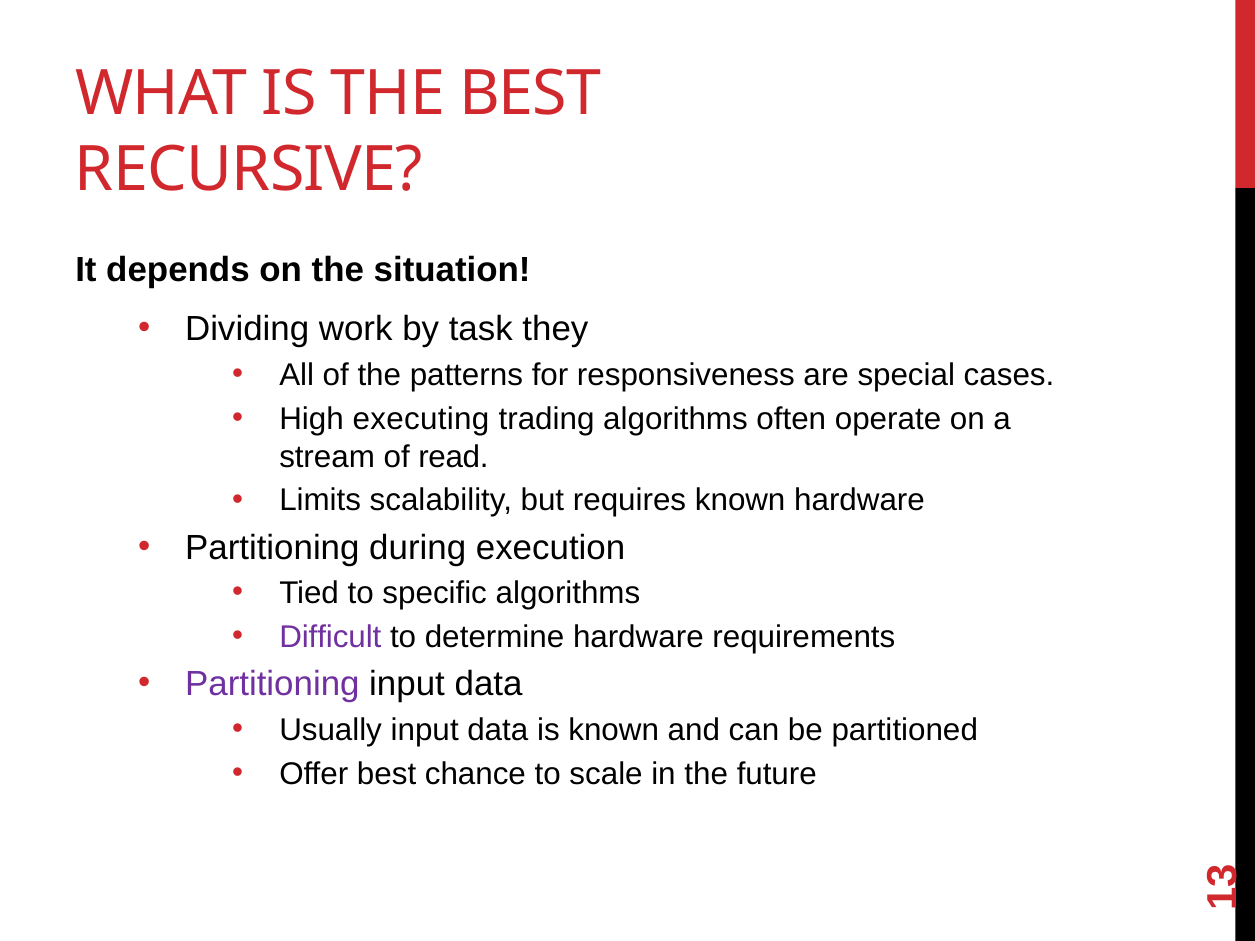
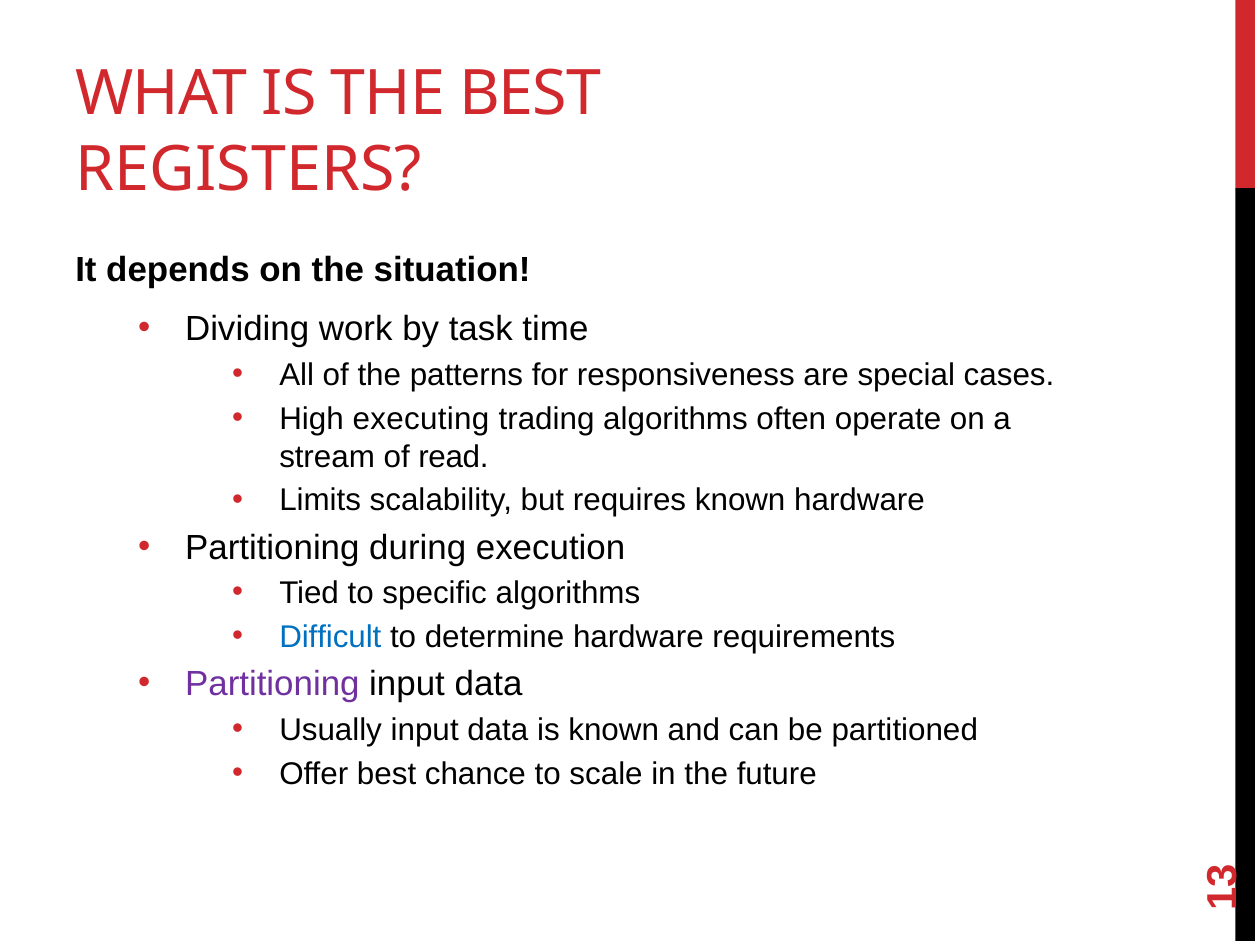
RECURSIVE: RECURSIVE -> REGISTERS (249, 170)
they: they -> time (555, 329)
Difficult colour: purple -> blue (330, 637)
